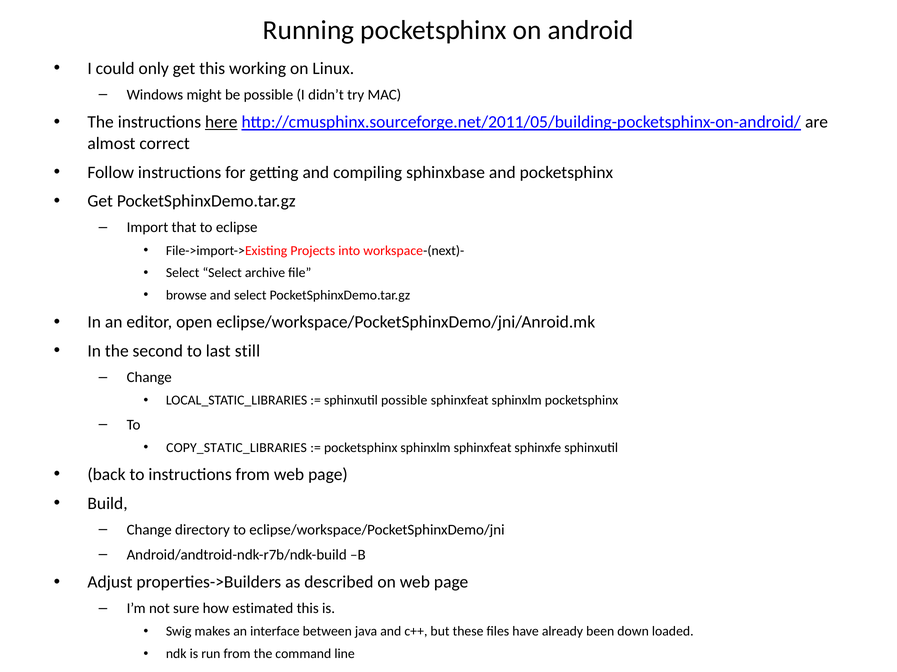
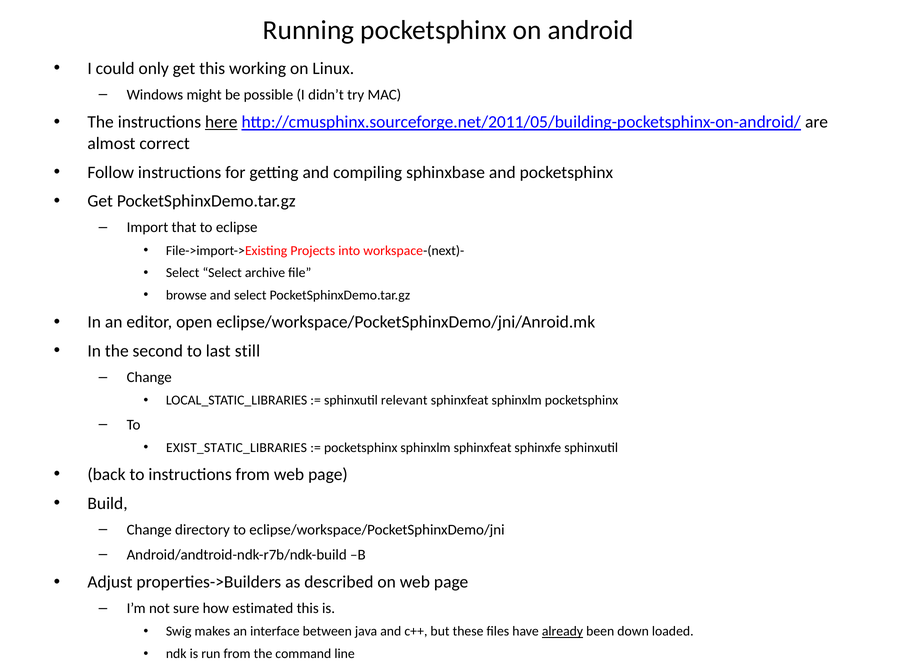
sphinxutil possible: possible -> relevant (404, 401)
COPY_STATIC_LIBRARIES: COPY_STATIC_LIBRARIES -> EXIST_STATIC_LIBRARIES (237, 448)
already underline: none -> present (562, 632)
